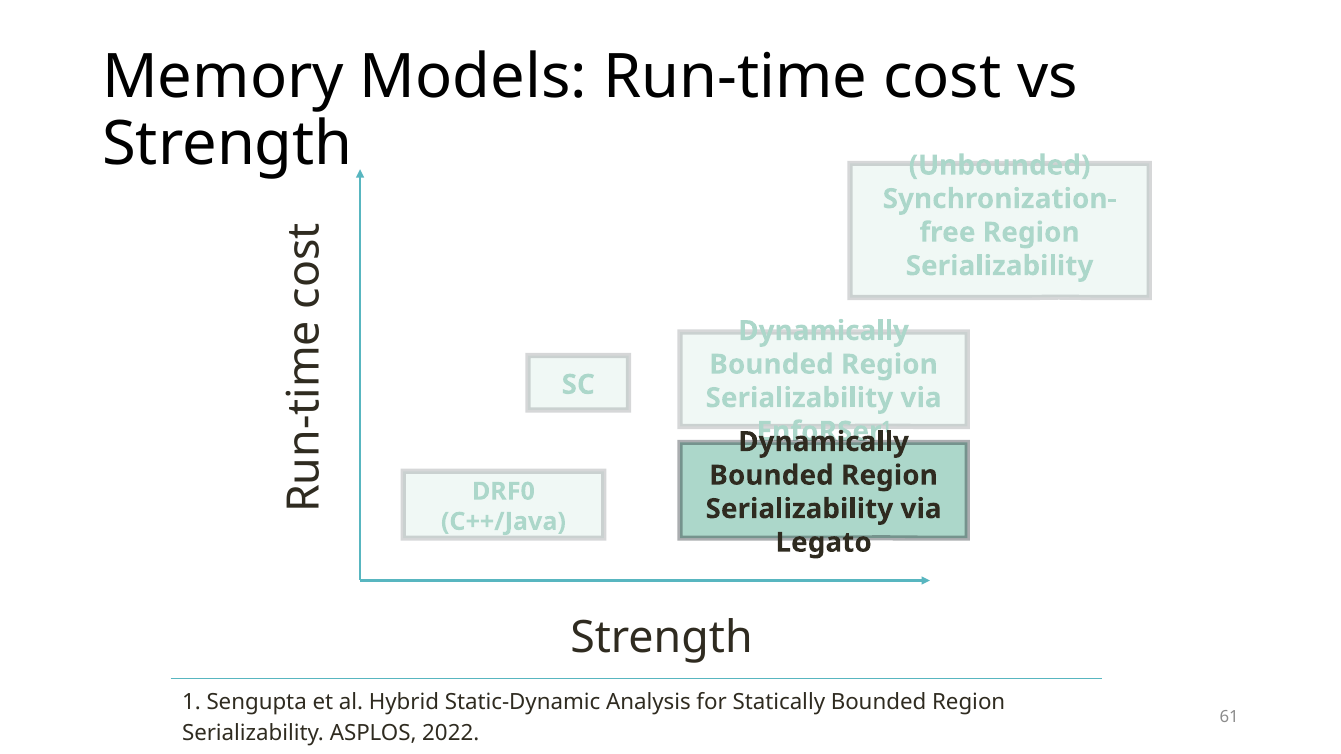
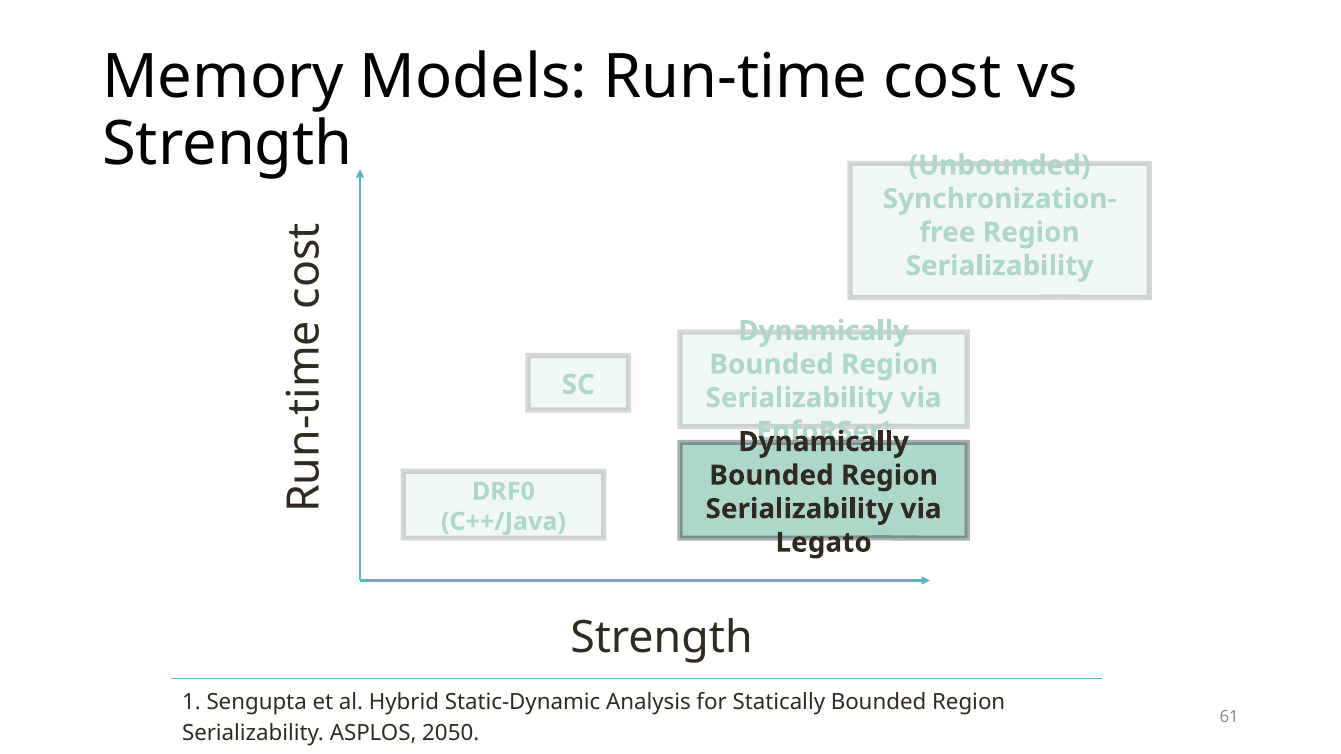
2022: 2022 -> 2050 (451, 734)
